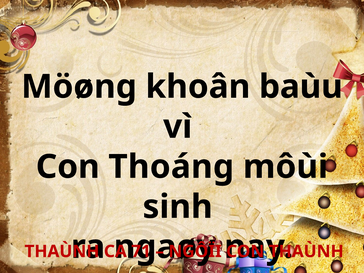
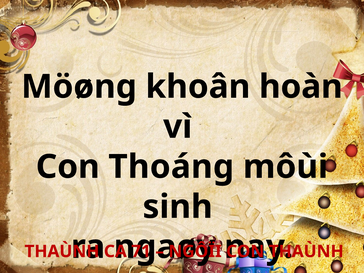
baùu: baùu -> hoàn (301, 87)
